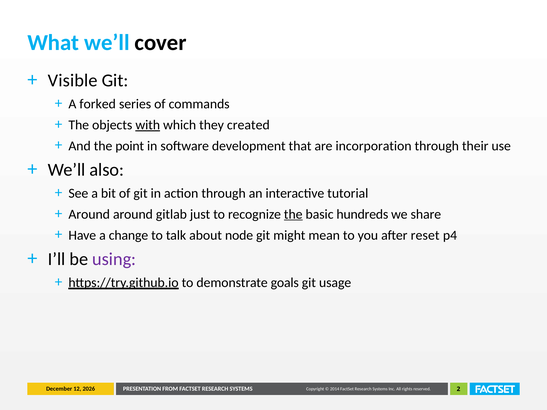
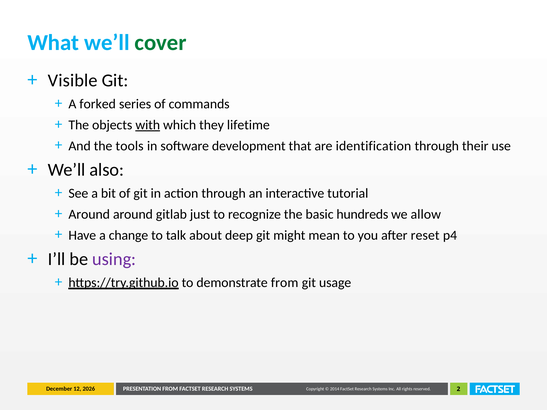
cover colour: black -> green (161, 43)
created: created -> lifetime (248, 125)
point: point -> tools (130, 146)
incorporation: incorporation -> identification (373, 146)
the underline: present -> none (293, 214)
share: share -> allow (426, 214)
node: node -> deep (239, 235)
demonstrate goals: goals -> from (285, 283)
